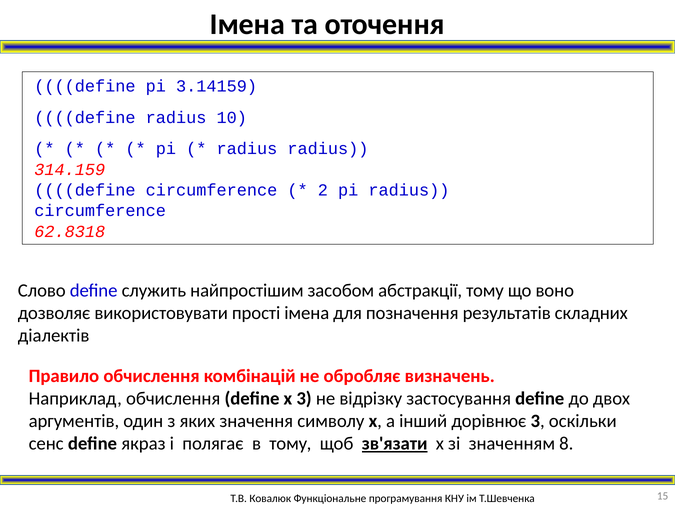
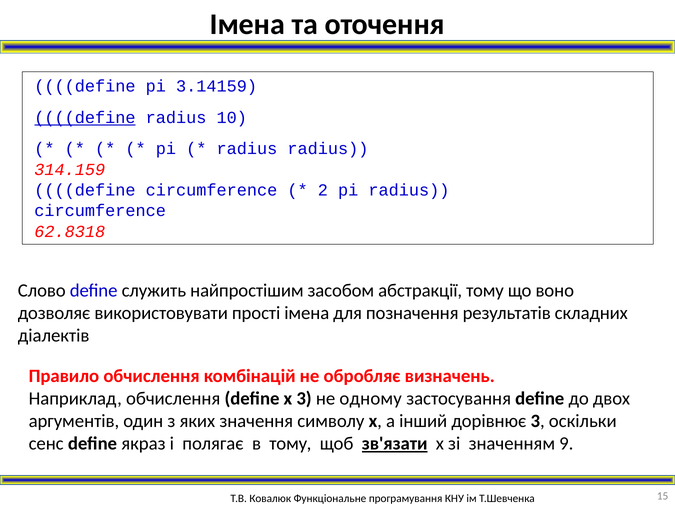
define underline: none -> present (85, 118)
відрізку: відрізку -> одному (371, 399)
8: 8 -> 9 (566, 444)
